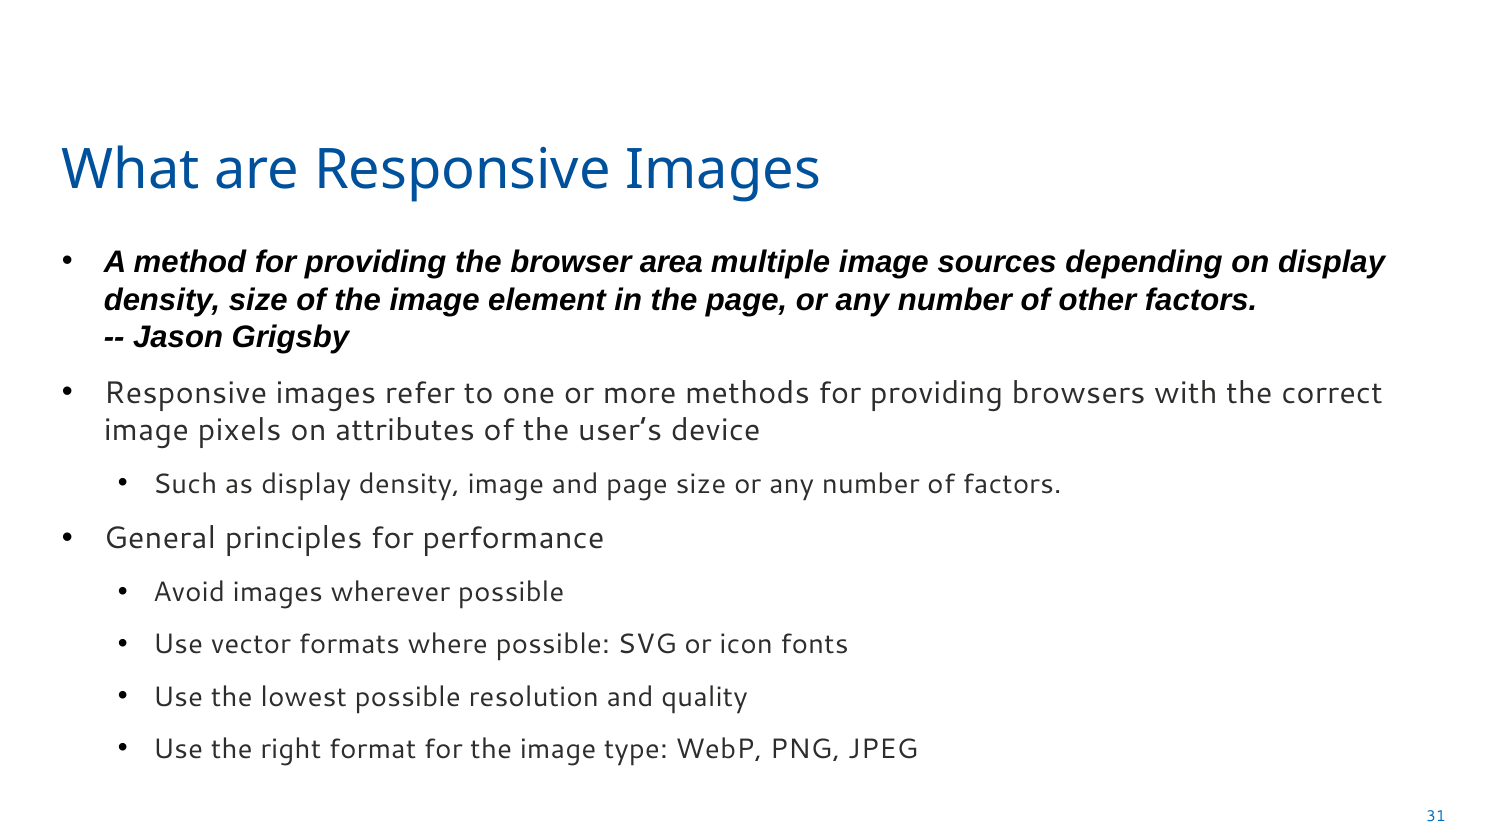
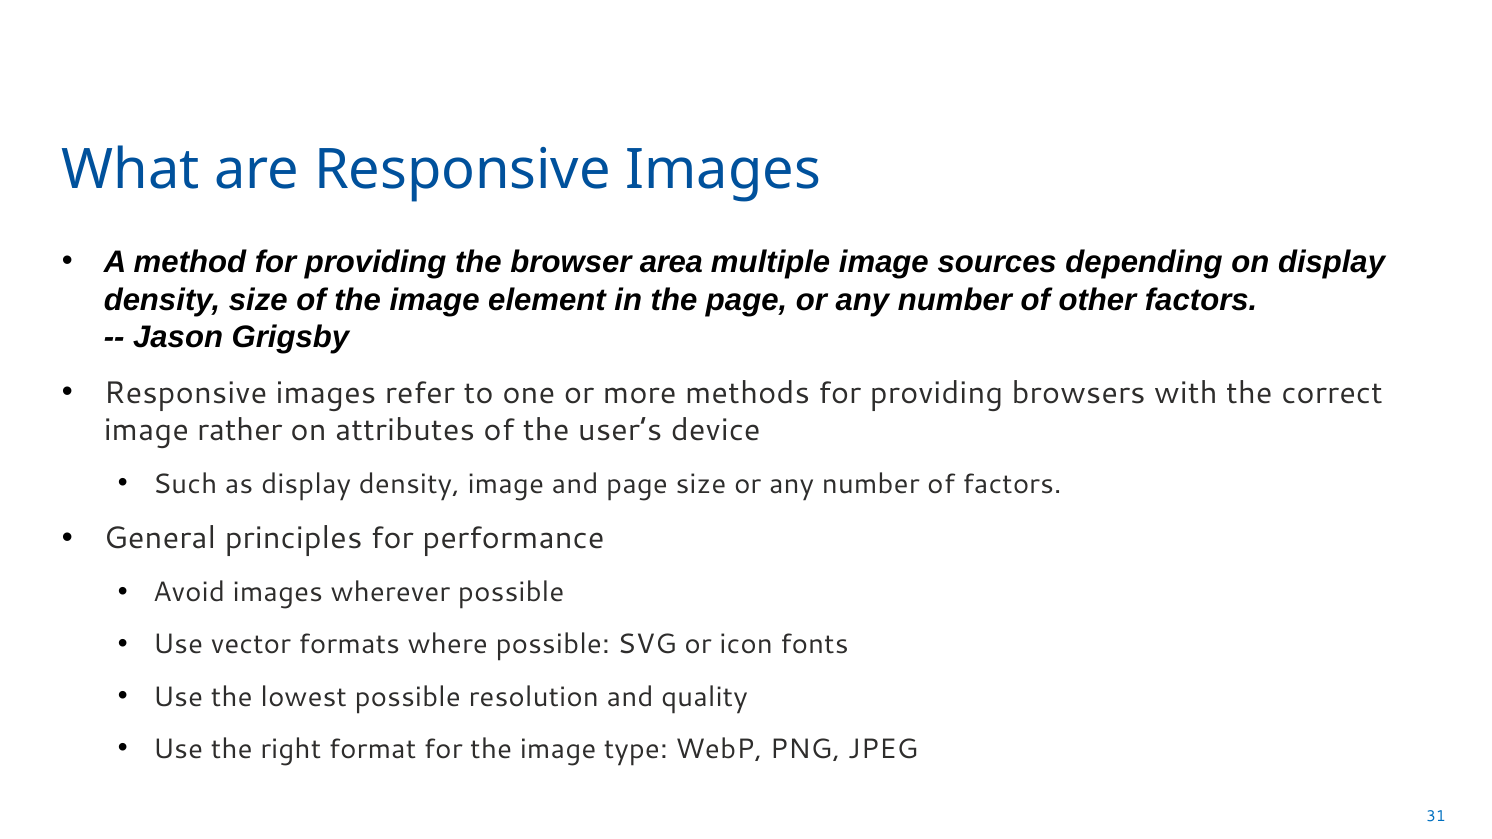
pixels: pixels -> rather (240, 431)
